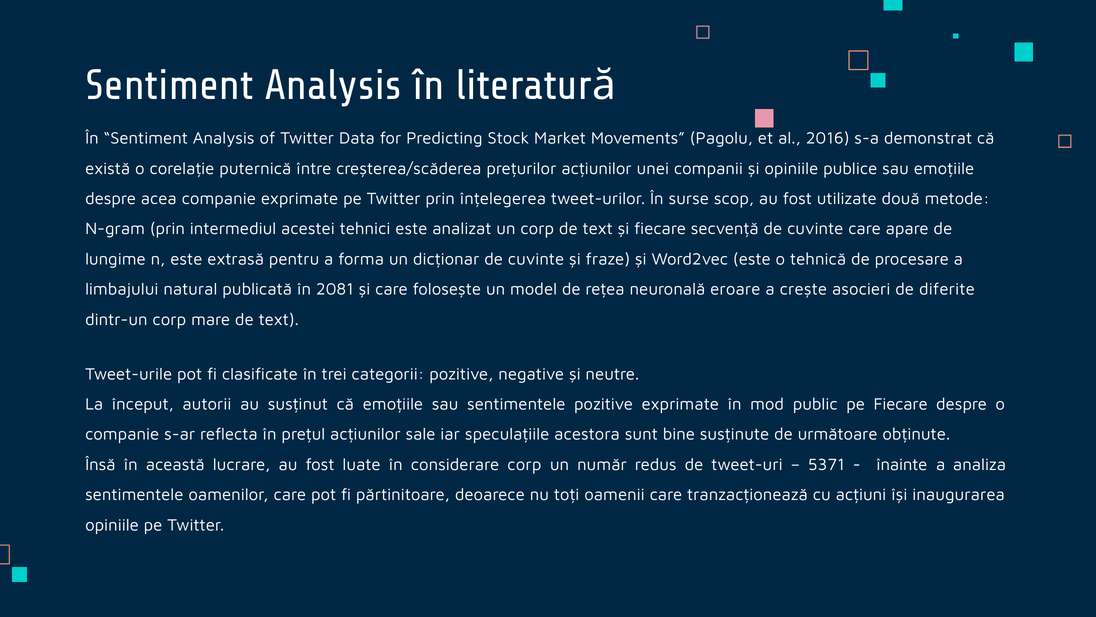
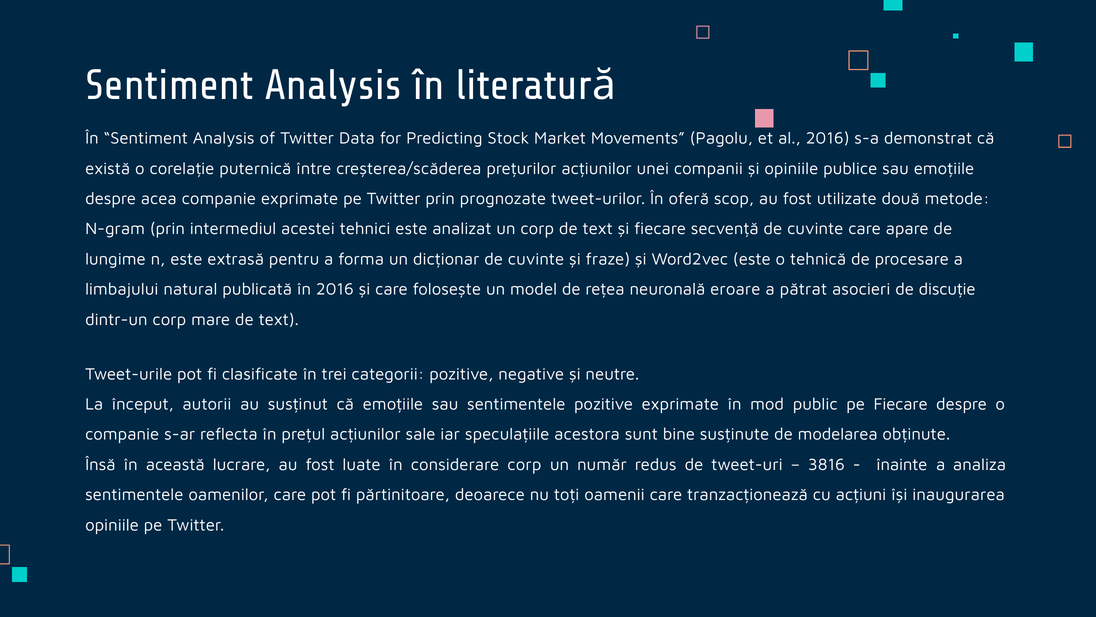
înțelegerea: înțelegerea -> prognozate (503, 199)
surse: surse -> oferă (689, 199)
în 2081: 2081 -> 2016 (335, 289)
crește: crește -> pătrat (803, 289)
diferite: diferite -> discuție (947, 289)
următoare: următoare -> modelarea (838, 434)
5371: 5371 -> 3816 (826, 464)
